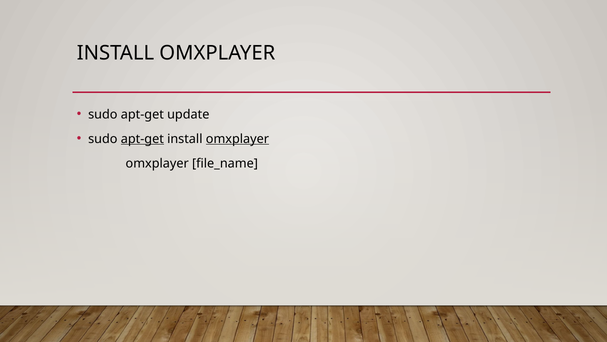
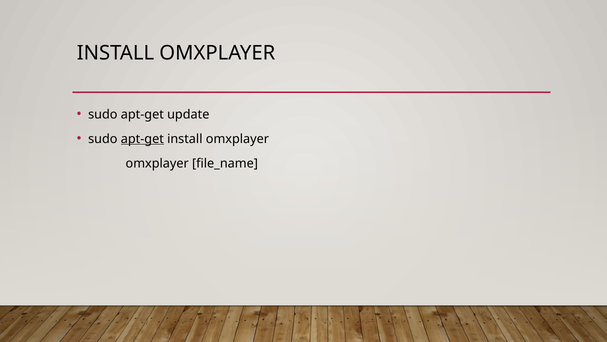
omxplayer underline: present -> none (237, 139)
